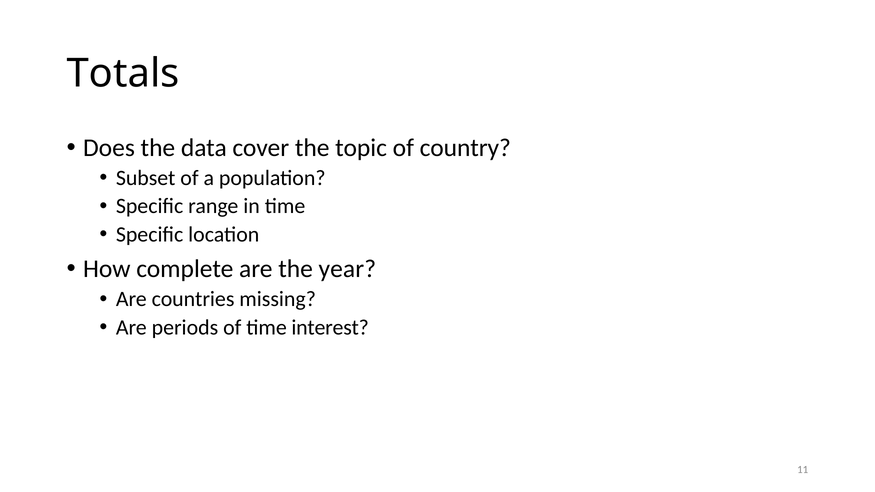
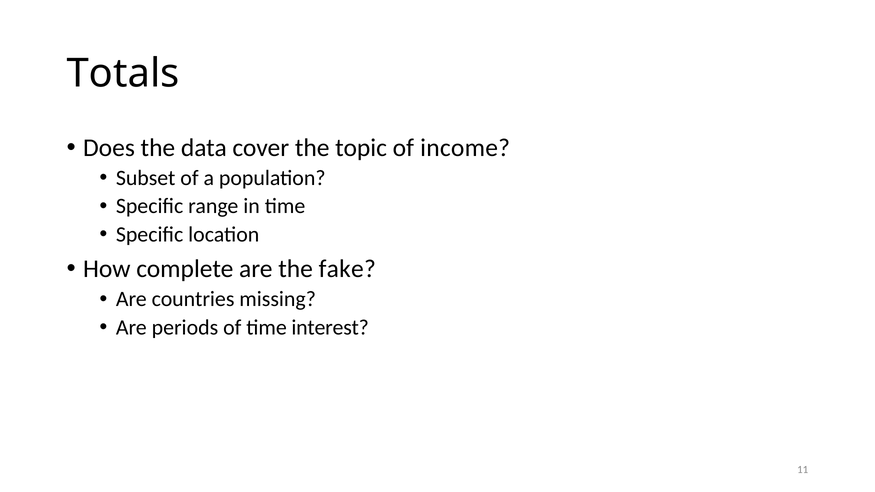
country: country -> income (465, 148)
year: year -> fake (347, 269)
